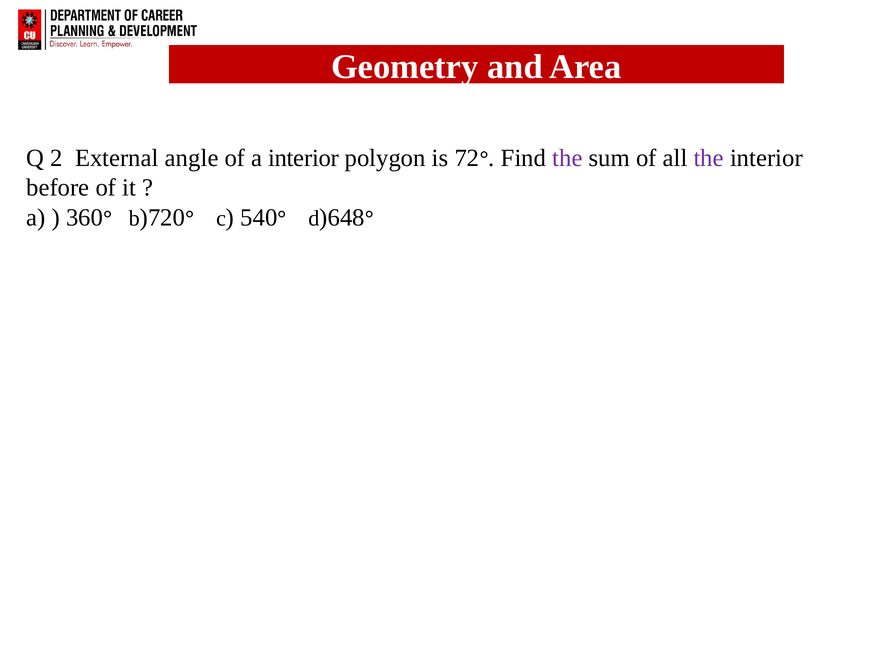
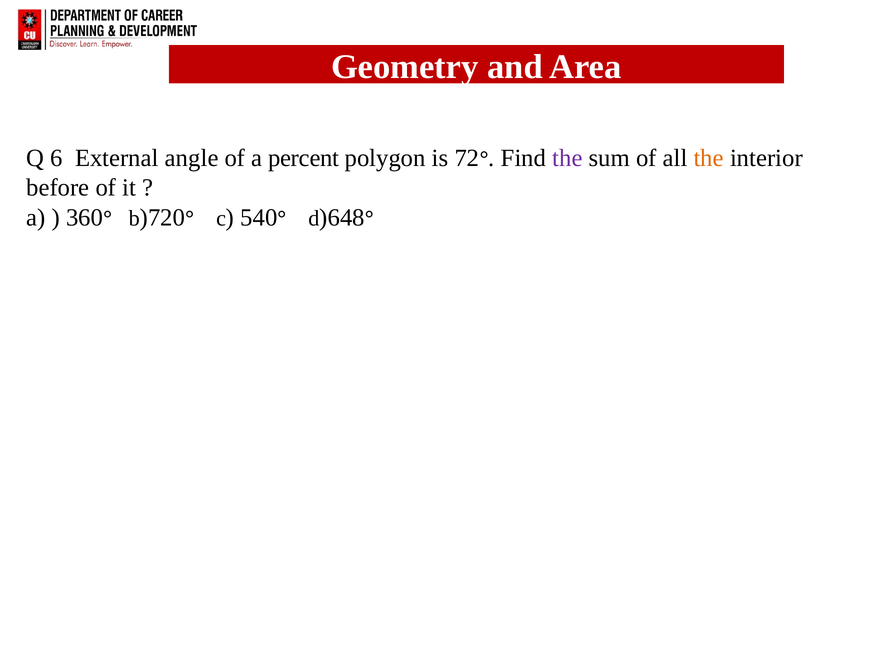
2: 2 -> 6 (57, 158)
a interior: interior -> percent (304, 158)
the colour: purple -> orange (709, 158)
